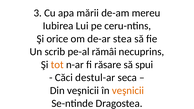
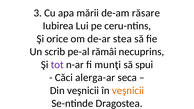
mereu: mereu -> răsare (146, 13)
tot colour: orange -> purple (57, 65)
răsare: răsare -> munţi (108, 65)
destul-ar: destul-ar -> alerga-ar (95, 78)
